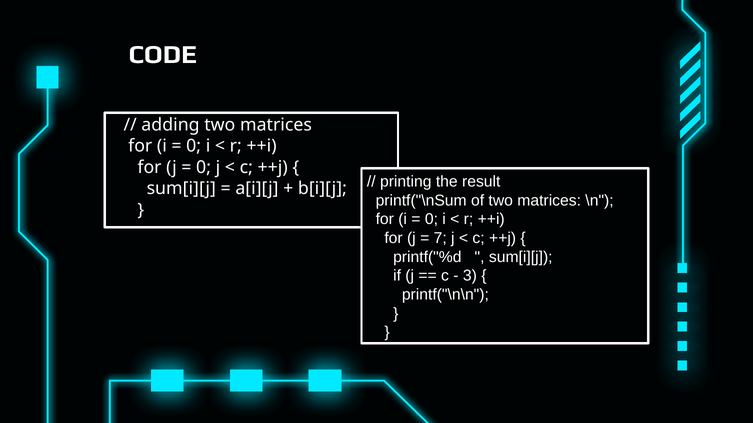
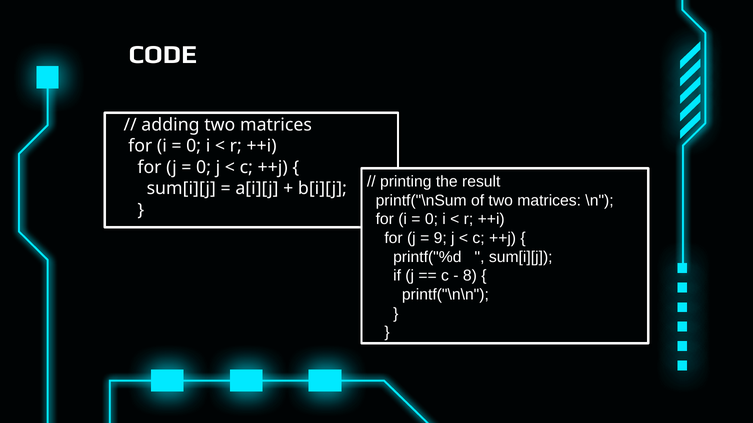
7: 7 -> 9 (440, 238)
3: 3 -> 8 (470, 276)
